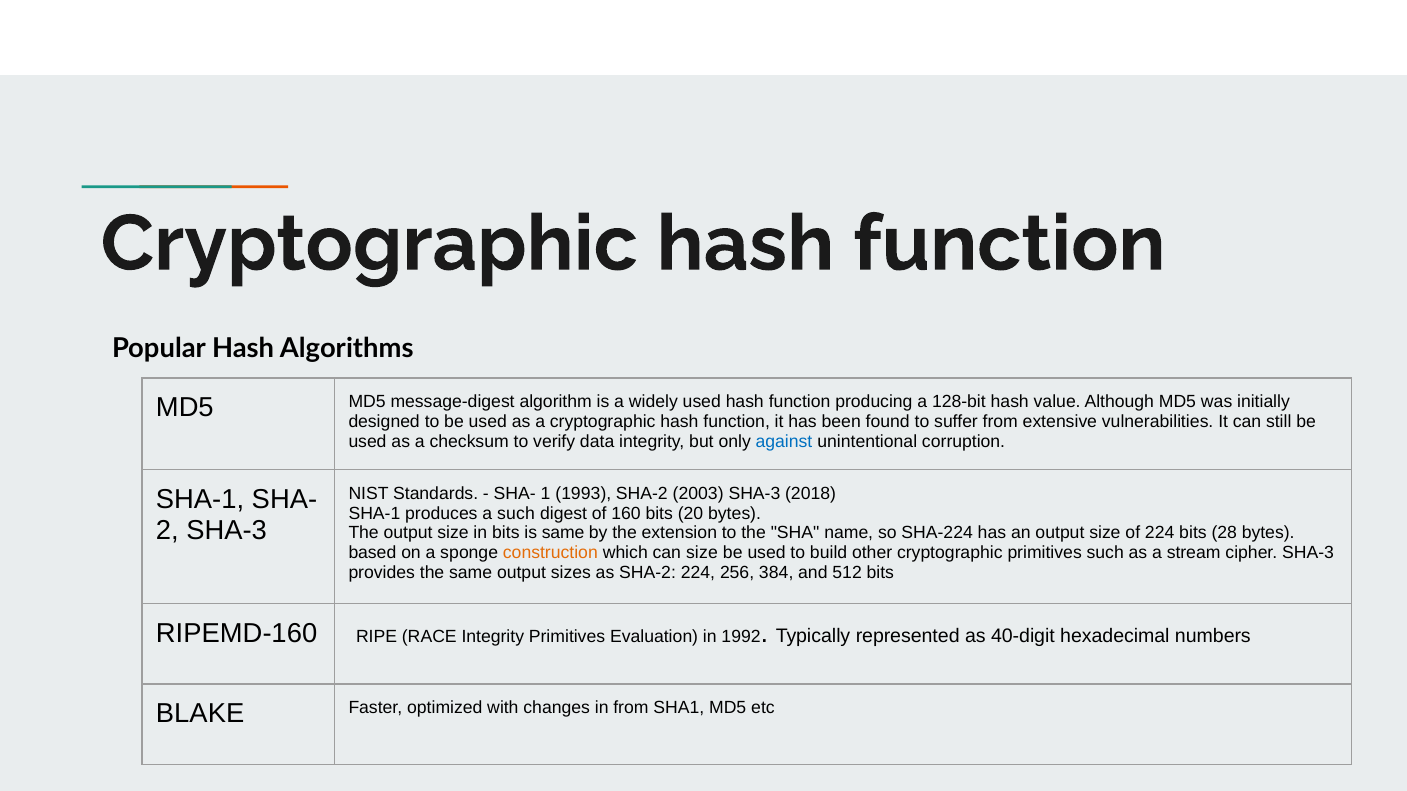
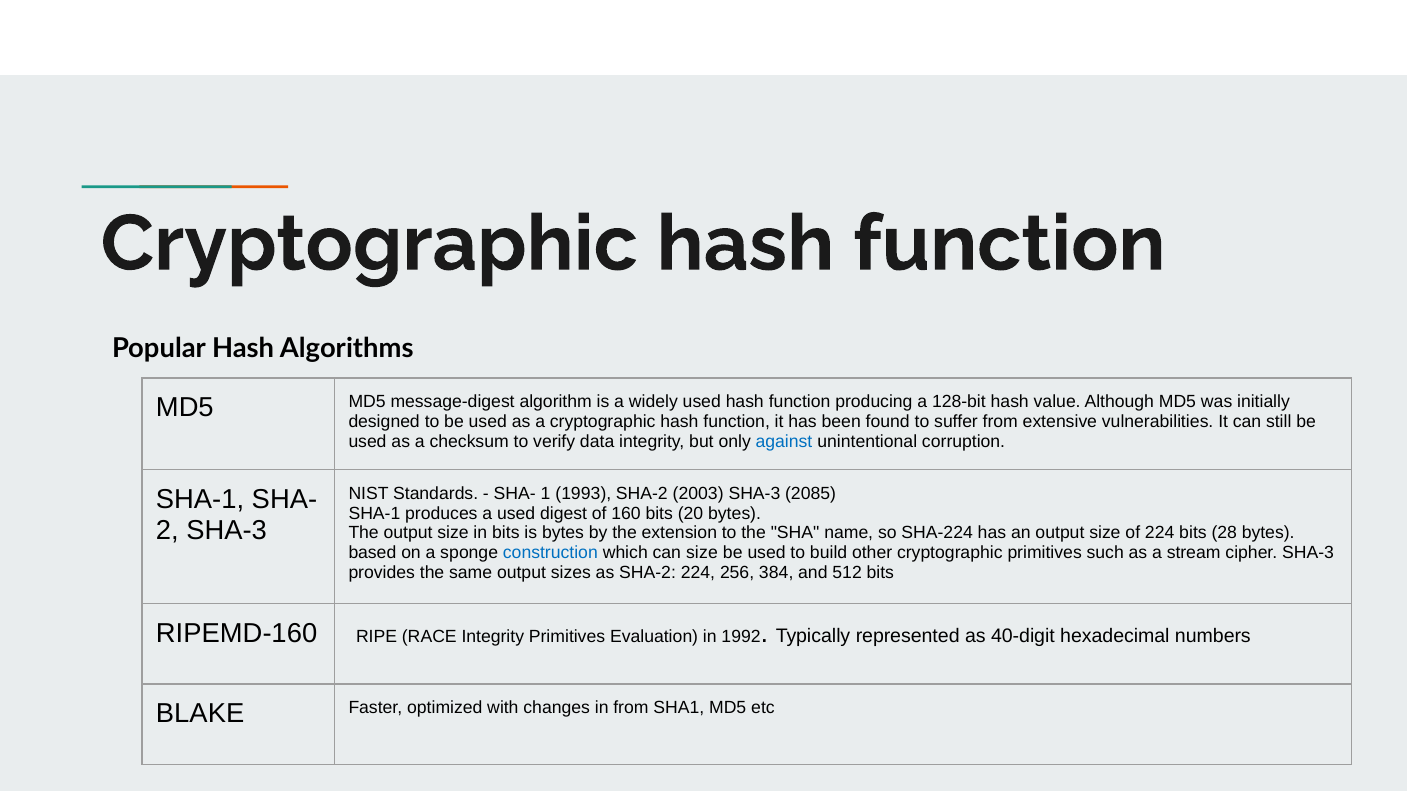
2018: 2018 -> 2085 (811, 494)
a such: such -> used (516, 514)
is same: same -> bytes (563, 533)
construction colour: orange -> blue (550, 553)
